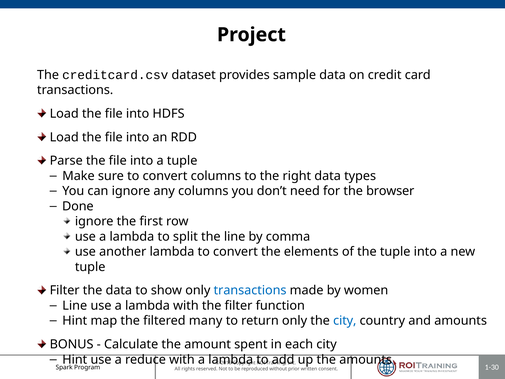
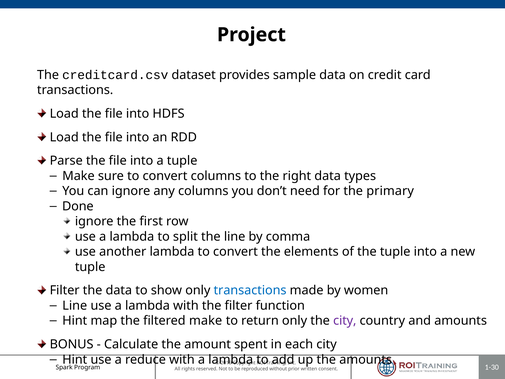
browser: browser -> primary (390, 191)
filtered many: many -> make (206, 321)
city colour: blue -> purple (345, 321)
